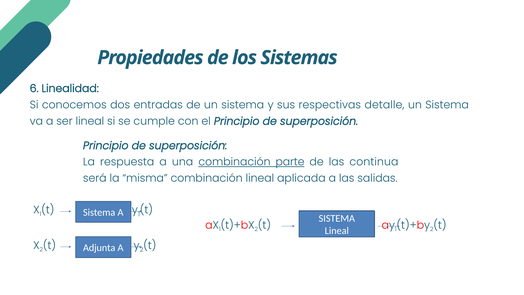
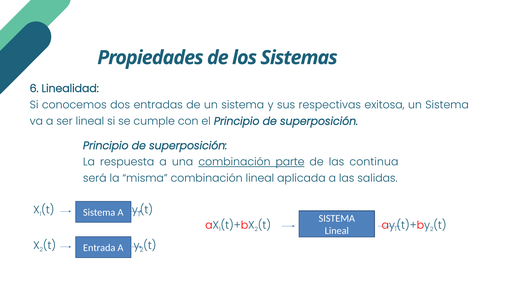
detalle: detalle -> exitosa (385, 105)
Adjunta: Adjunta -> Entrada (99, 248)
